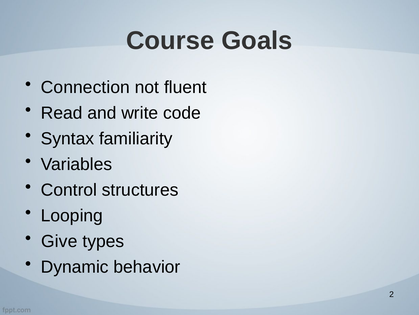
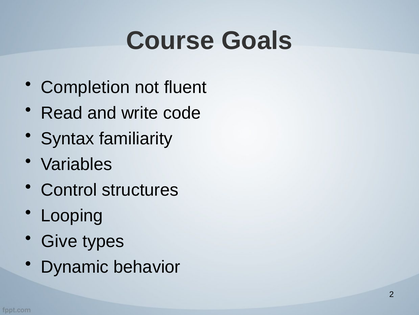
Connection: Connection -> Completion (85, 87)
